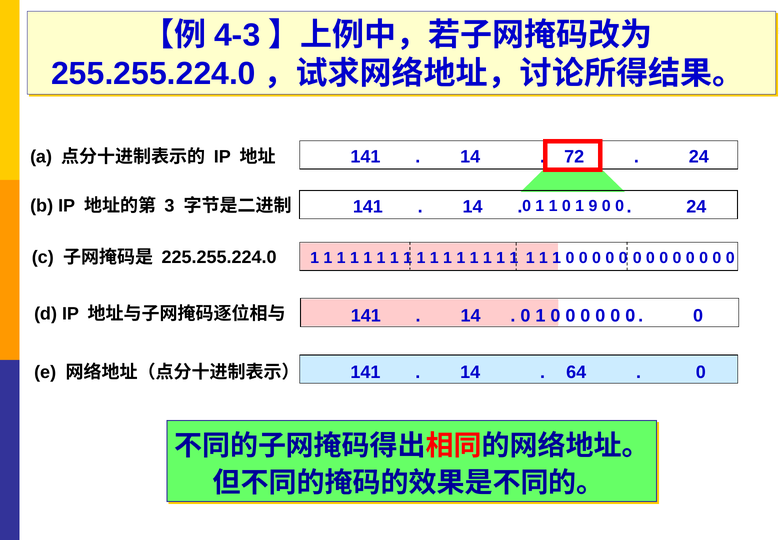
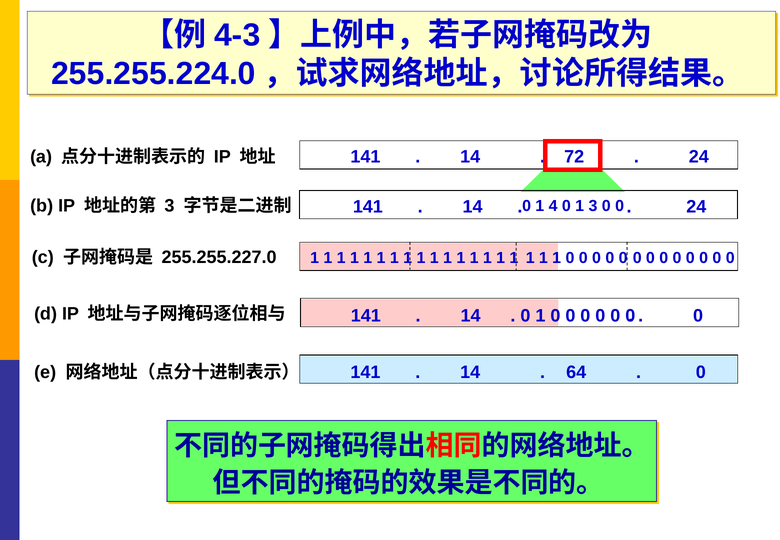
1: 1 -> 4 (553, 206)
1 9: 9 -> 3 (593, 206)
225.255.224.0: 225.255.224.0 -> 255.255.227.0 (219, 257)
